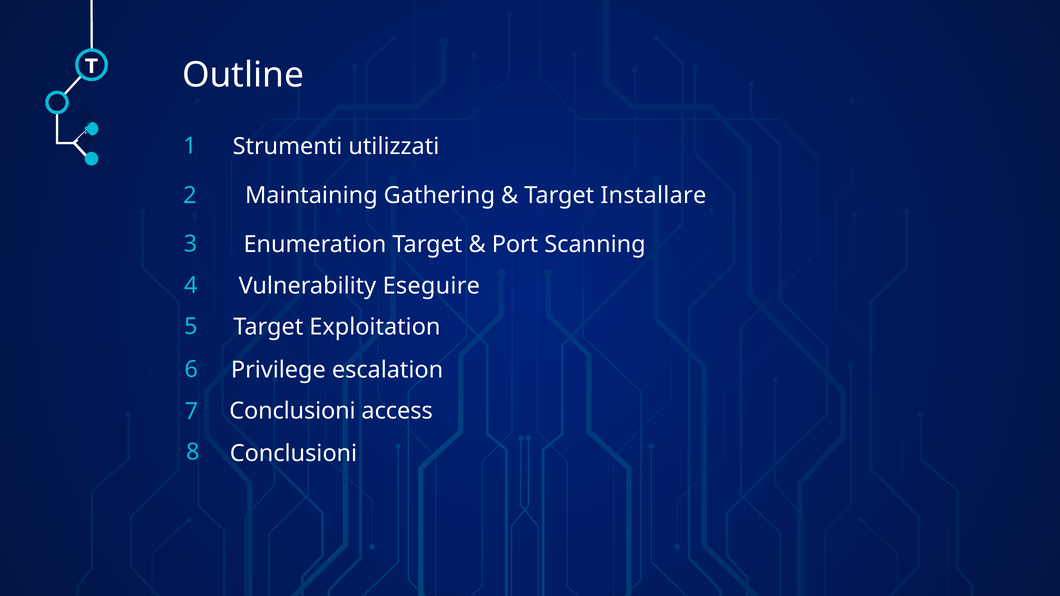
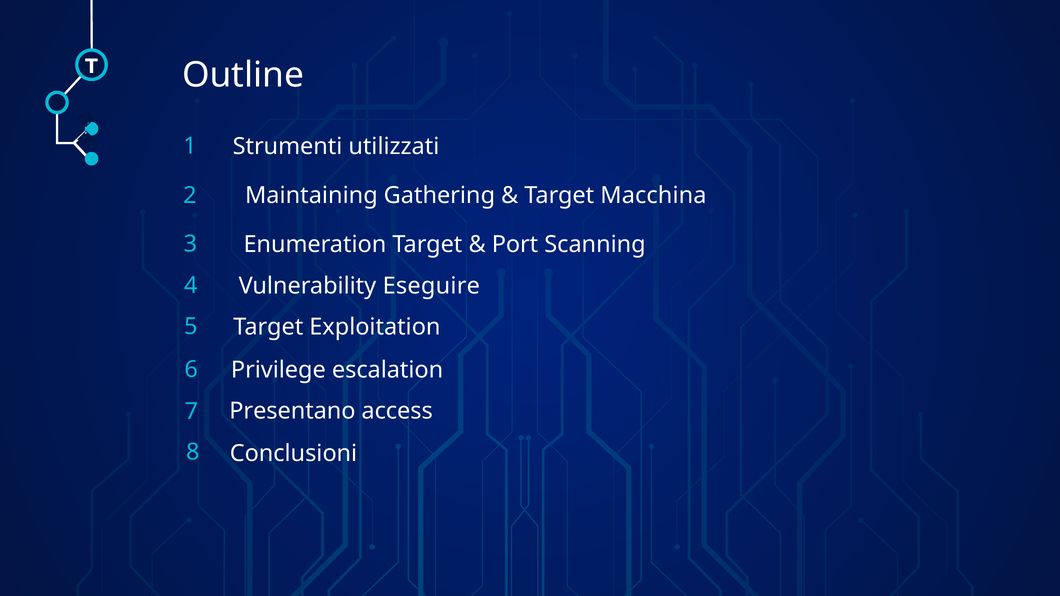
Installare: Installare -> Macchina (653, 196)
7 Conclusioni: Conclusioni -> Presentano (292, 411)
